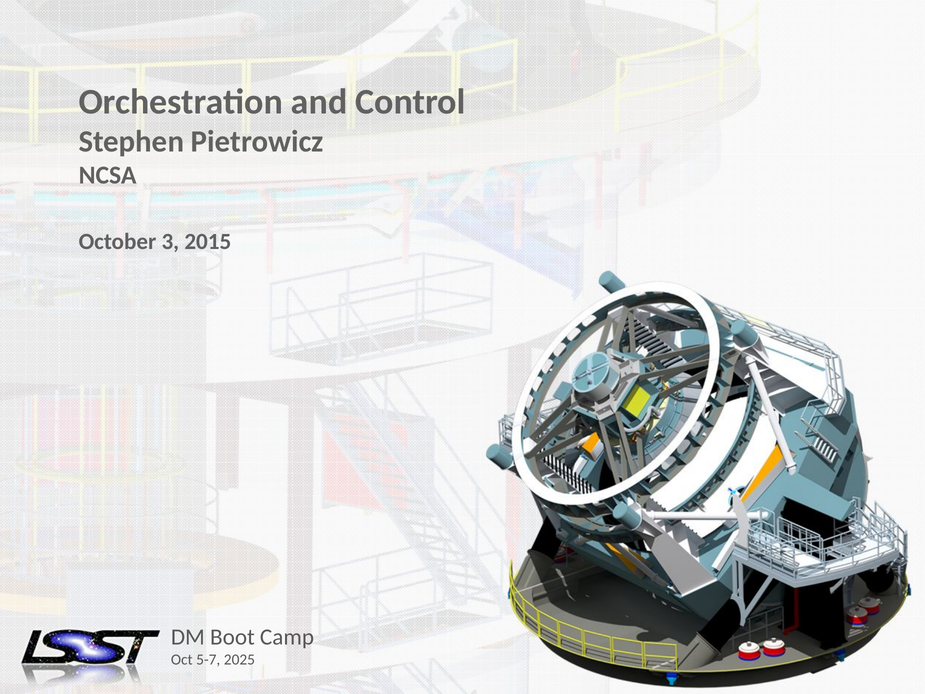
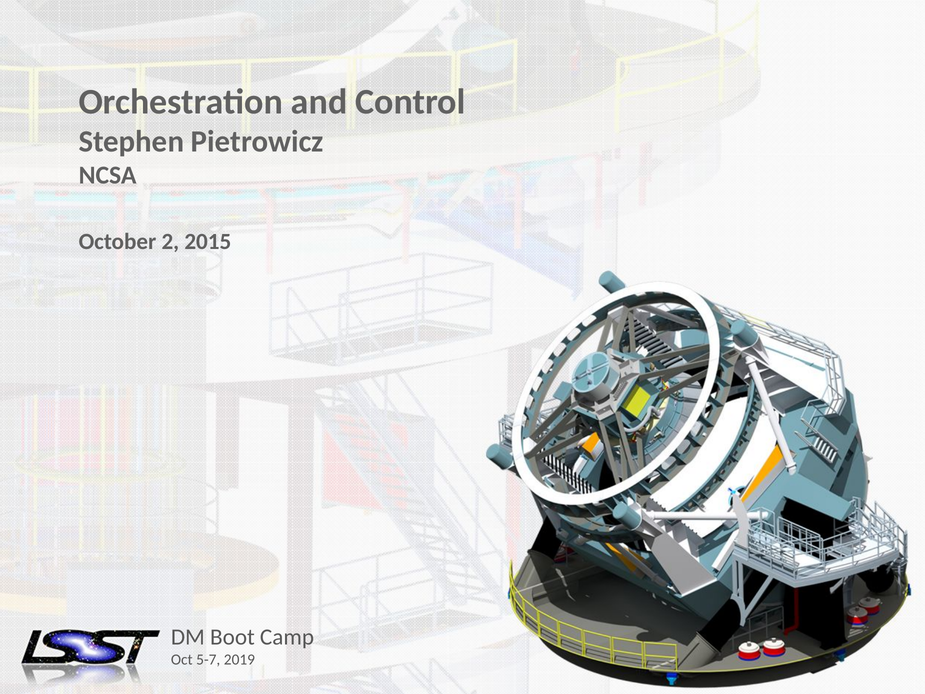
3: 3 -> 2 (170, 241)
2025: 2025 -> 2019 (239, 659)
